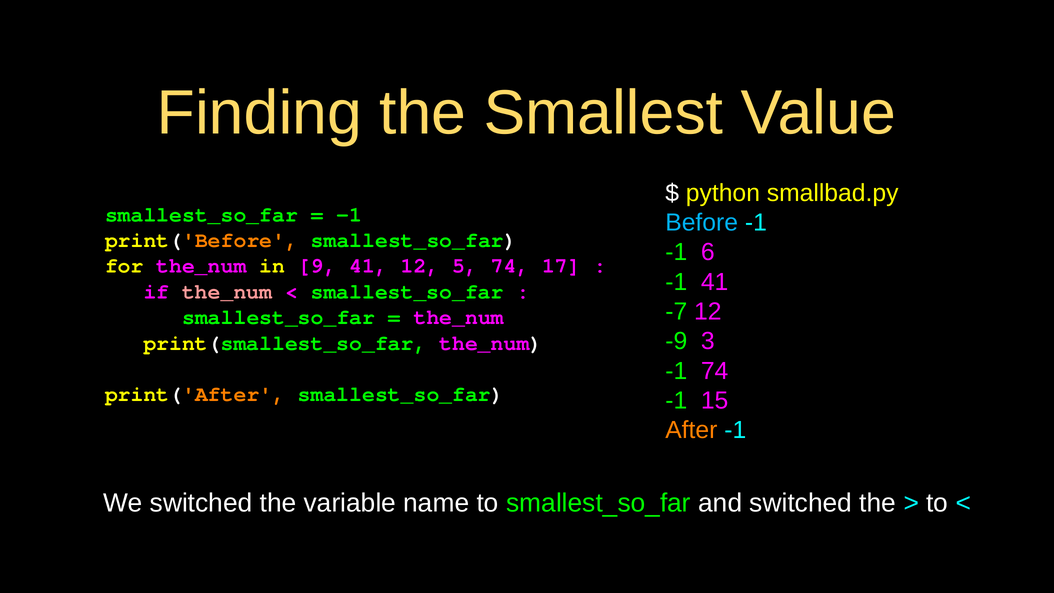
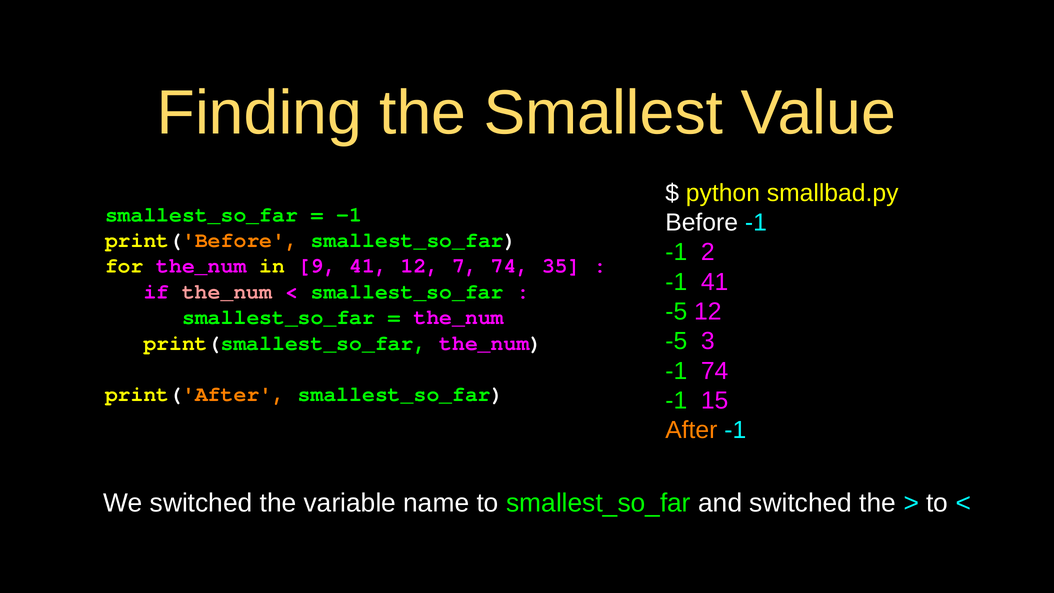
Before colour: light blue -> white (702, 223)
6: 6 -> 2 (708, 252)
5: 5 -> 7 (465, 266)
17: 17 -> 35 (561, 266)
-7: -7 -> -5 (676, 312)
-9: -9 -> -5 (676, 341)
